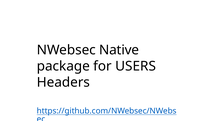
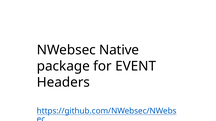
USERS: USERS -> EVENT (136, 66)
